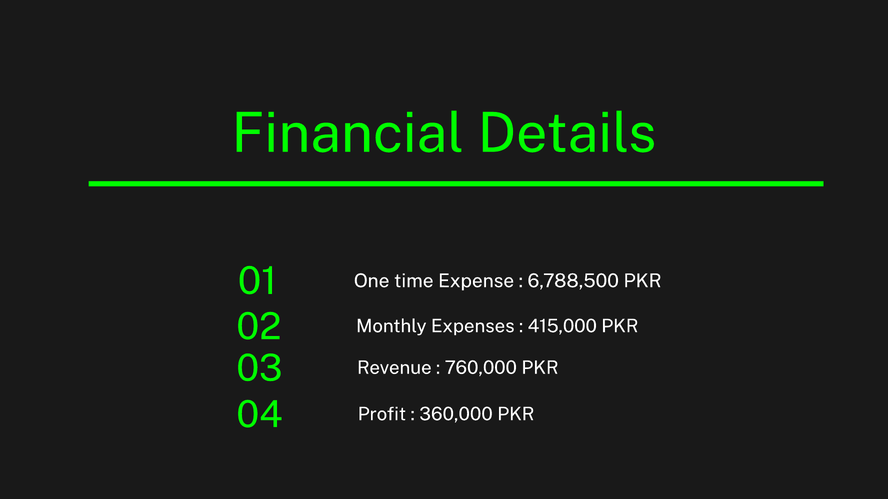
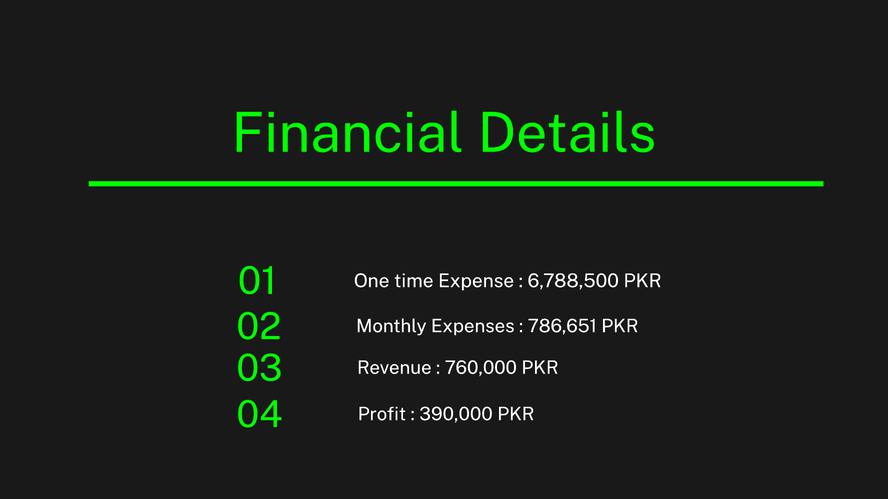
415,000: 415,000 -> 786,651 (562, 326)
360,000: 360,000 -> 390,000 (456, 415)
